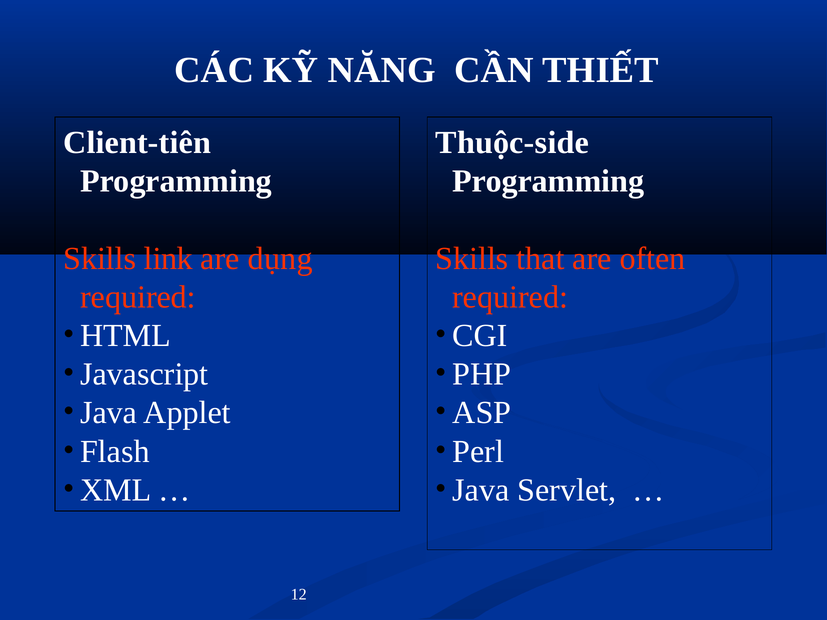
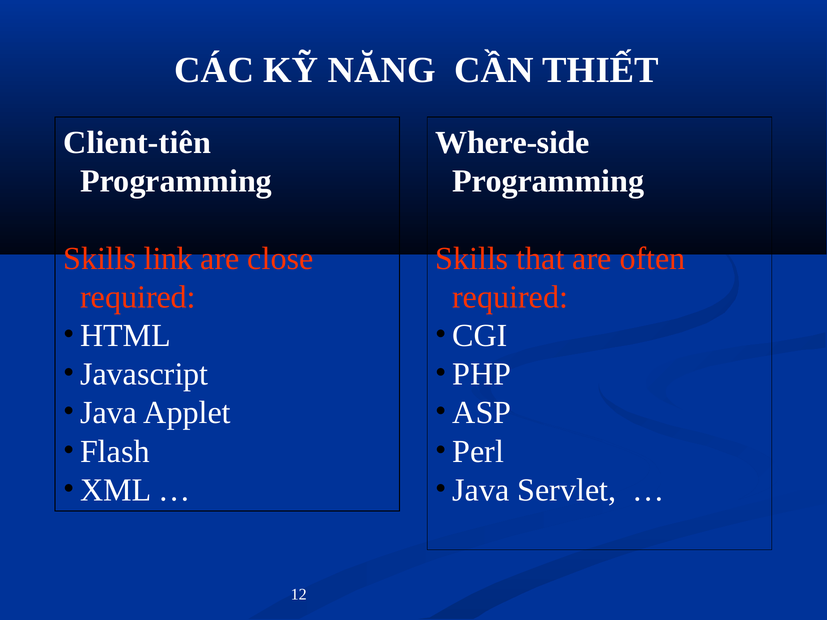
Thuộc-side: Thuộc-side -> Where-side (512, 143)
dụng: dụng -> close (280, 259)
